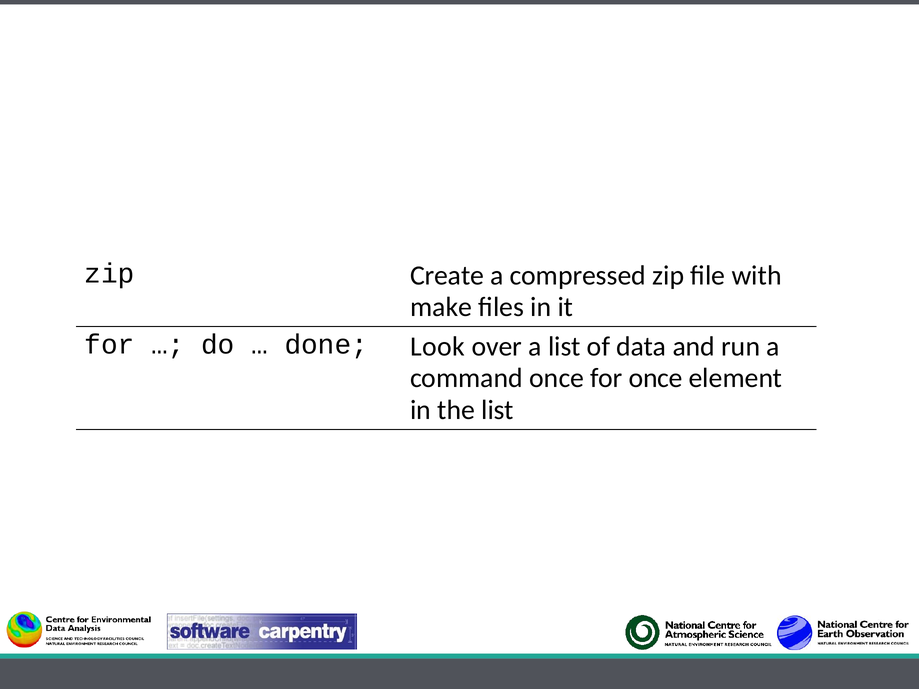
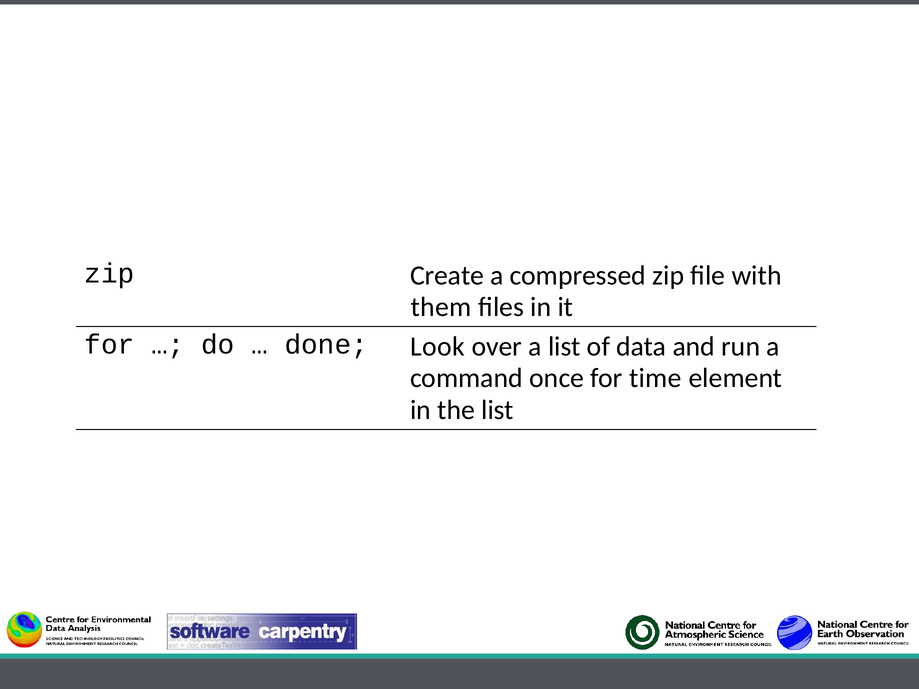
make: make -> them (441, 307)
for once: once -> time (656, 378)
